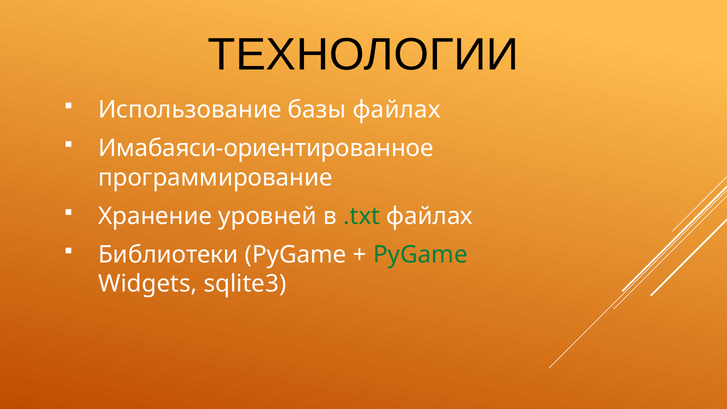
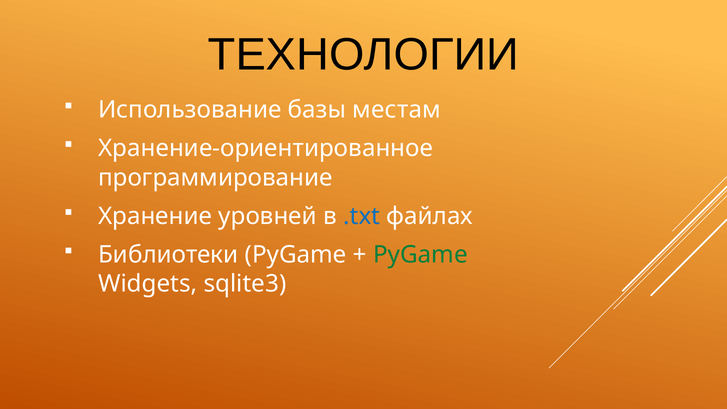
базы файлах: файлах -> местам (397, 110)
Имабаяси-ориентированное: Имабаяси-ориентированное -> Хранение-ориентированное (266, 148)
.txt colour: green -> blue (362, 216)
